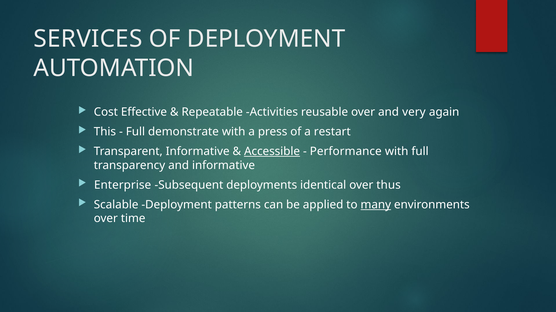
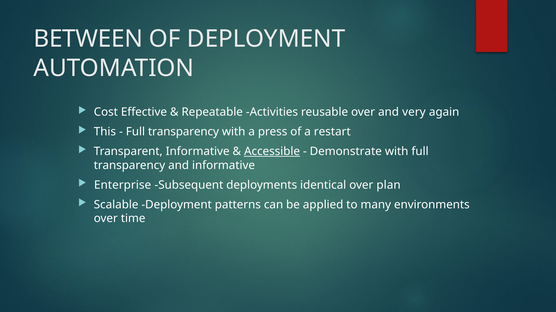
SERVICES: SERVICES -> BETWEEN (88, 39)
demonstrate: demonstrate -> transparency (183, 132)
Performance: Performance -> Demonstrate (346, 152)
thus: thus -> plan (389, 185)
many underline: present -> none (376, 205)
